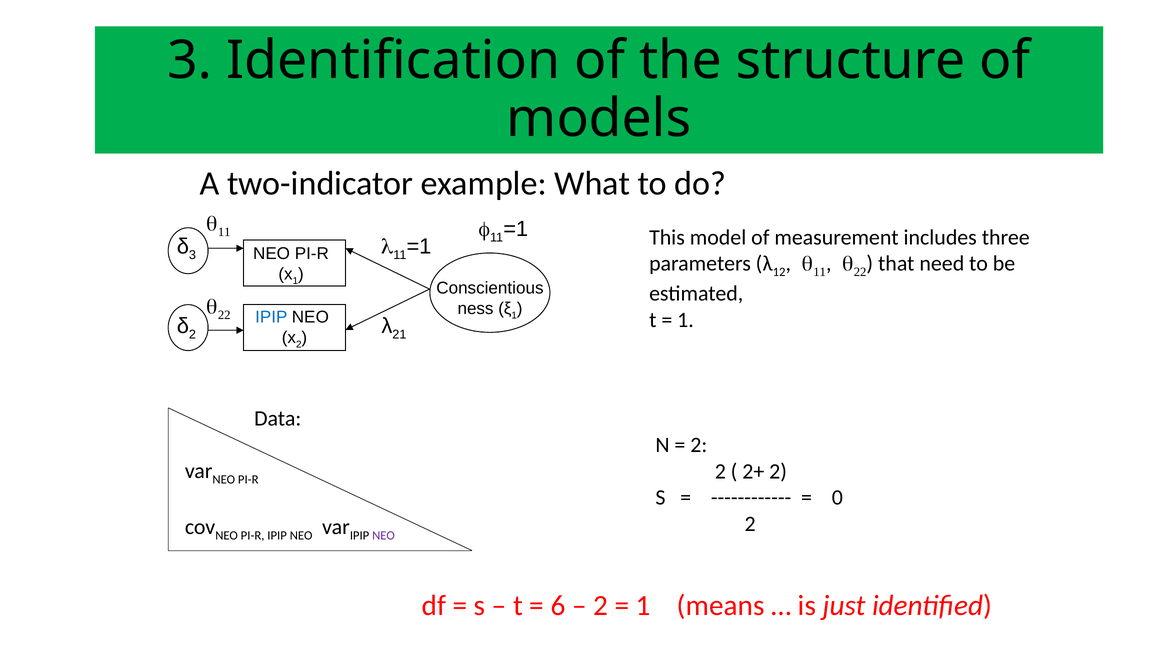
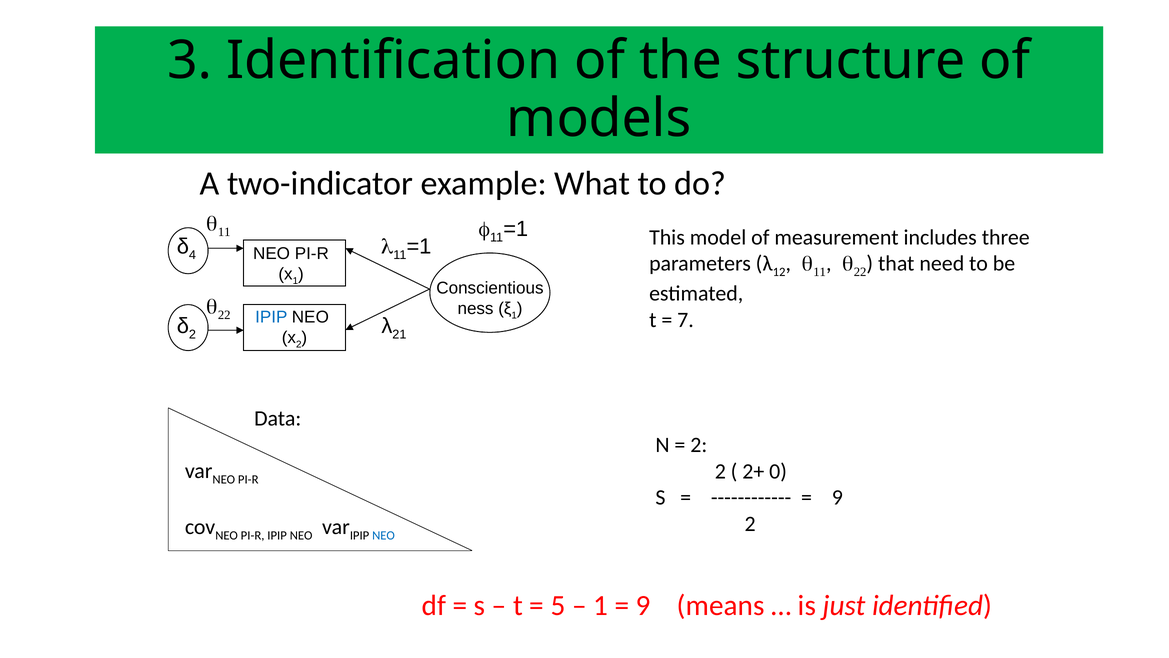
3: 3 -> 4 (192, 255)
1: 1 -> 7 (686, 320)
2+ 2: 2 -> 0 (778, 471)
0: 0 -> 9 (837, 497)
NEO colour: purple -> blue (384, 535)
6: 6 -> 5 (558, 605)
2: 2 -> 1 (601, 605)
1: 1 -> 9 (643, 605)
